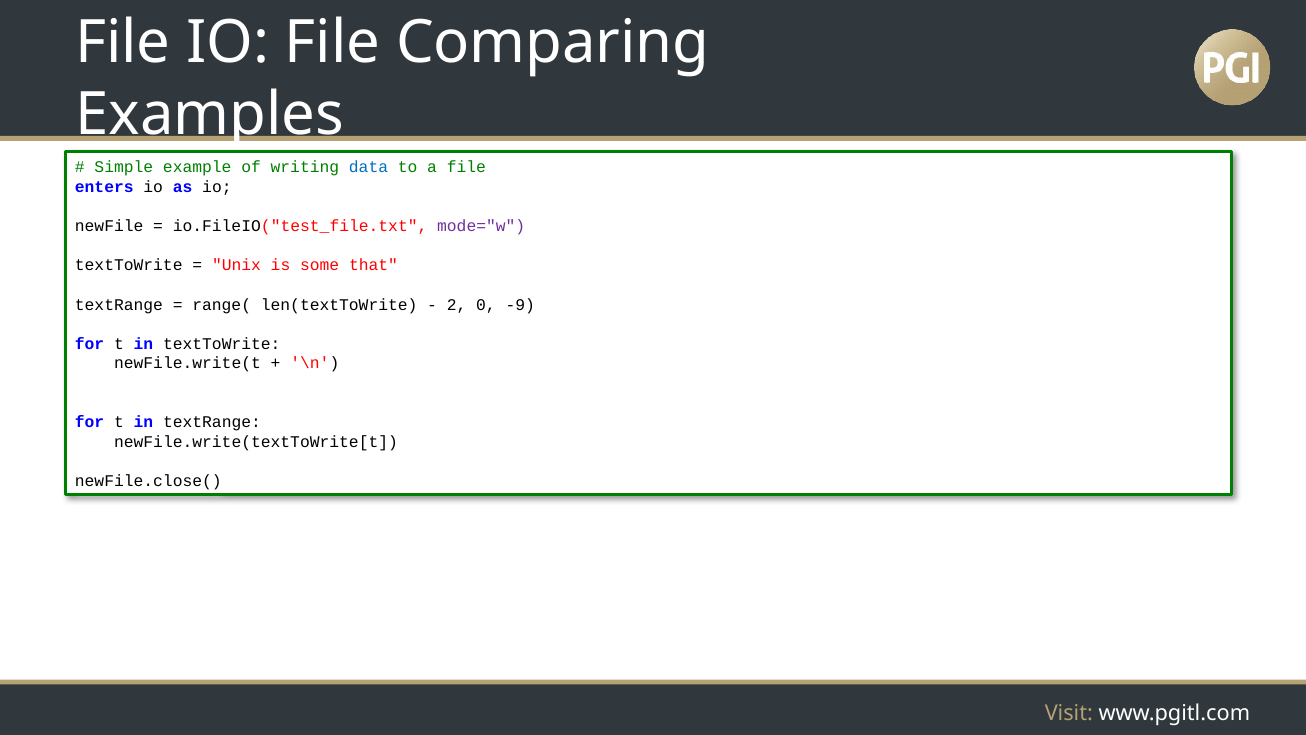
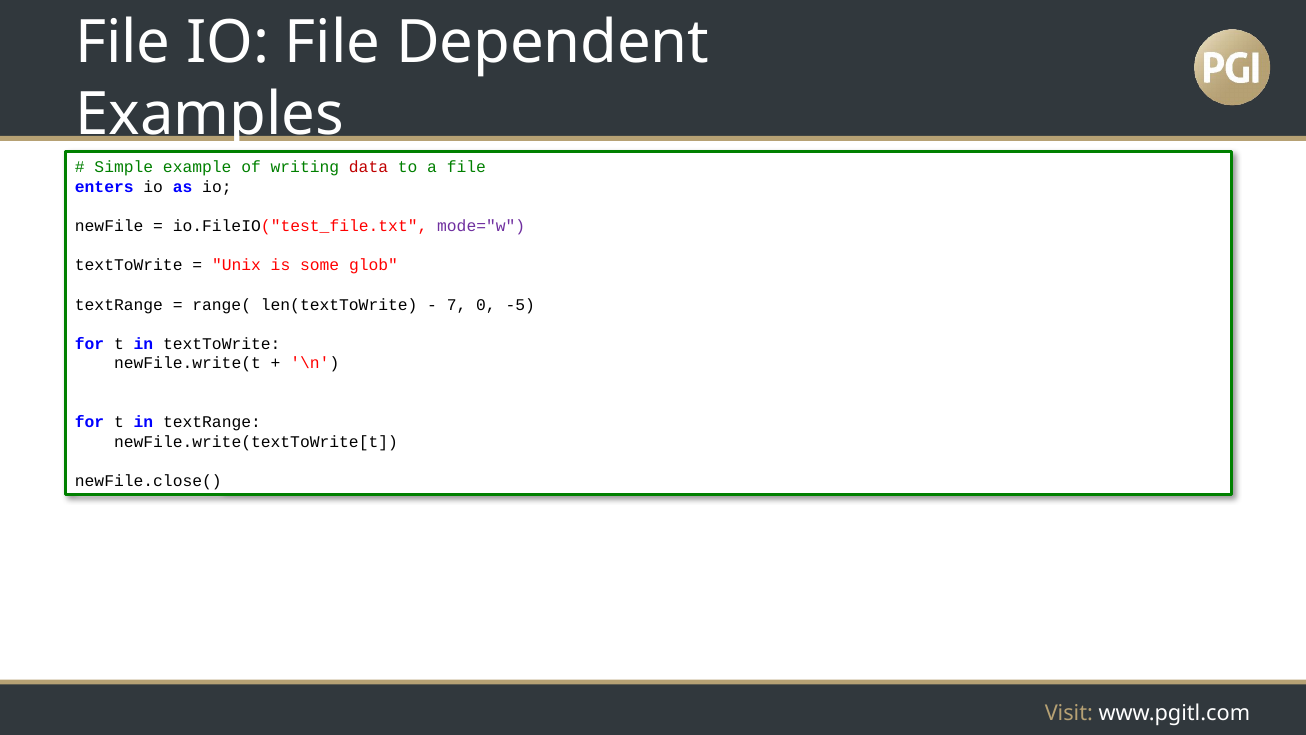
Comparing: Comparing -> Dependent (553, 43)
data colour: blue -> red (369, 167)
that: that -> glob (374, 265)
2: 2 -> 7 (457, 304)
-9: -9 -> -5 (520, 304)
